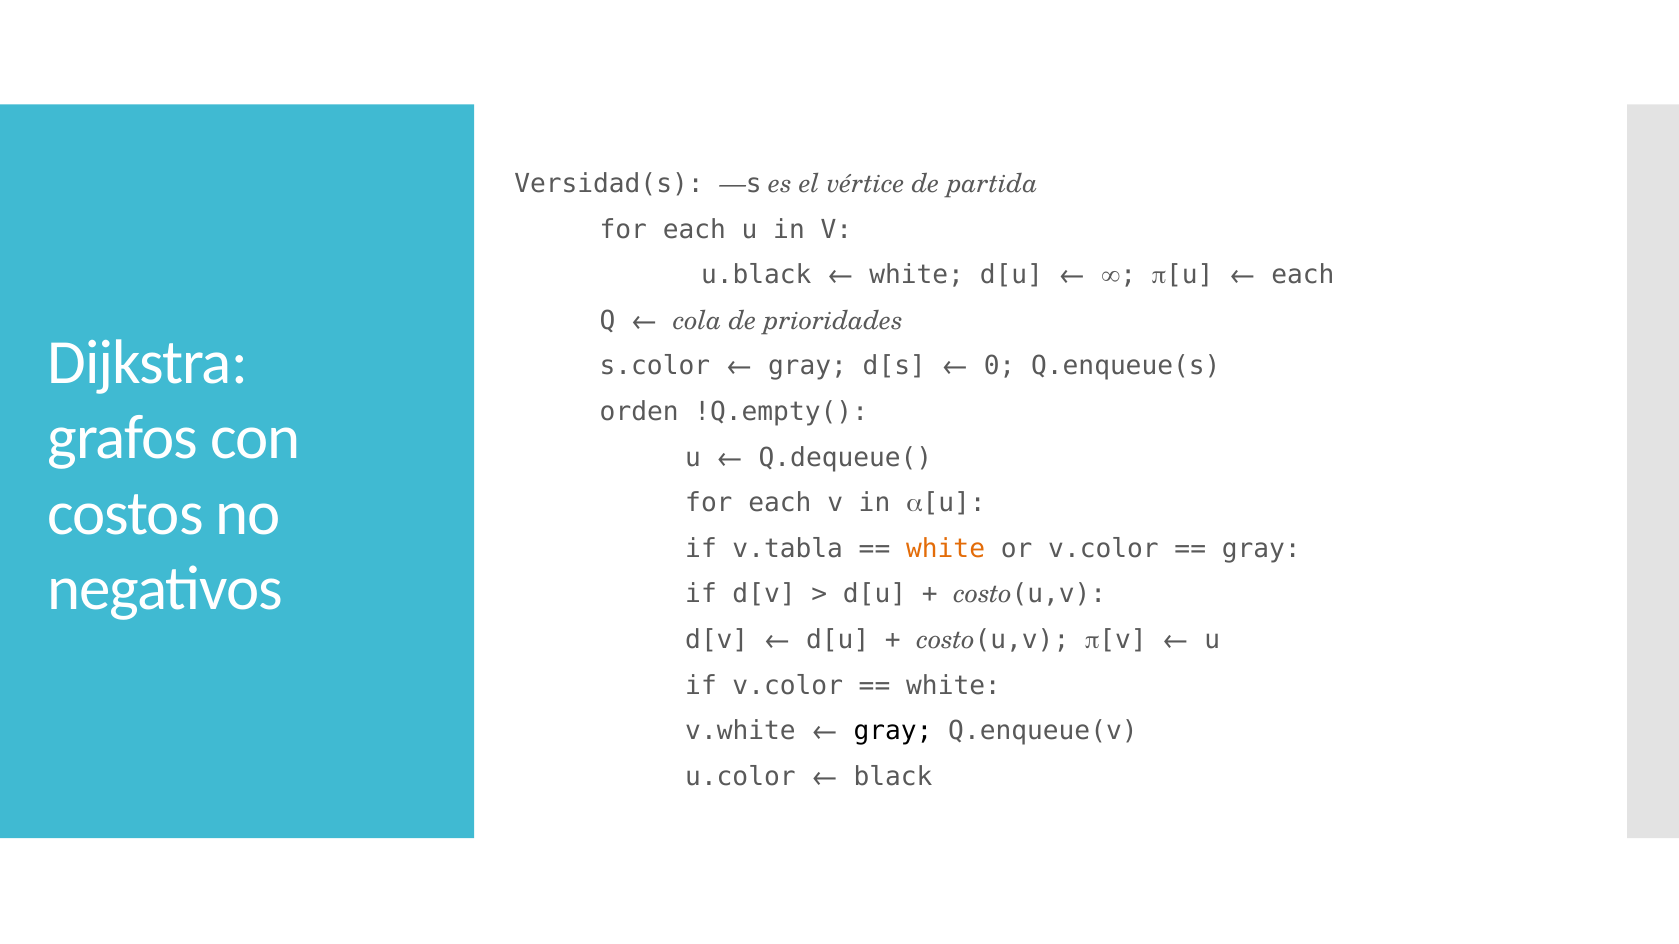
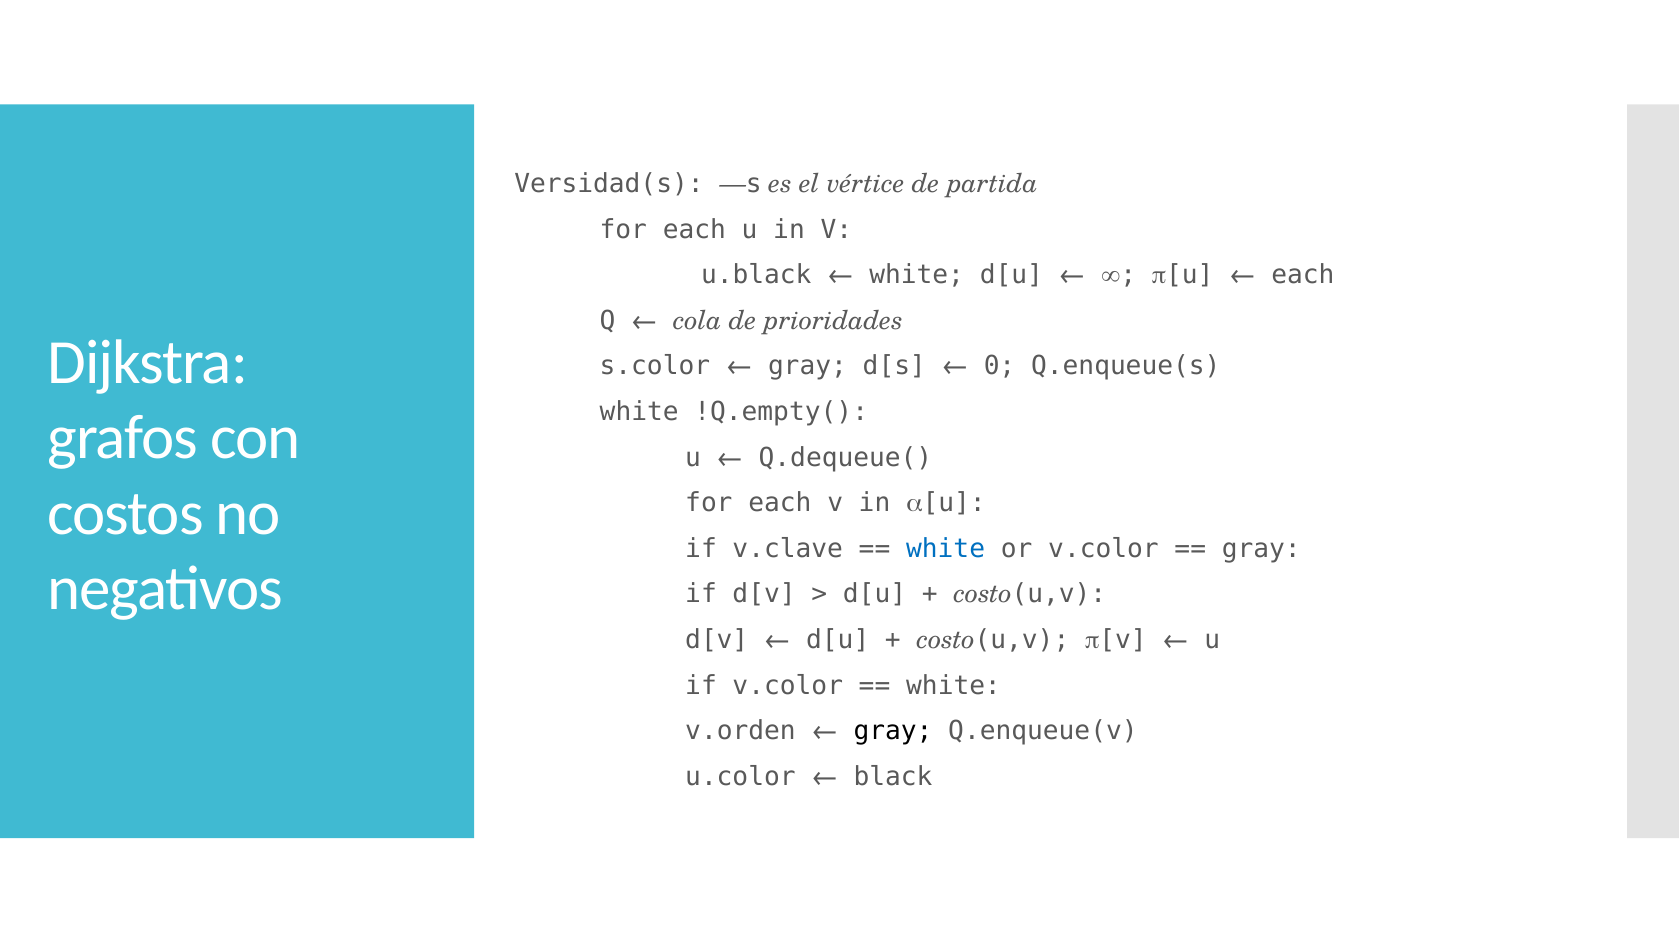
orden: orden -> white (639, 412)
v.tabla: v.tabla -> v.clave (788, 549)
white colour: orange -> blue (946, 549)
v.white: v.white -> v.orden (740, 731)
